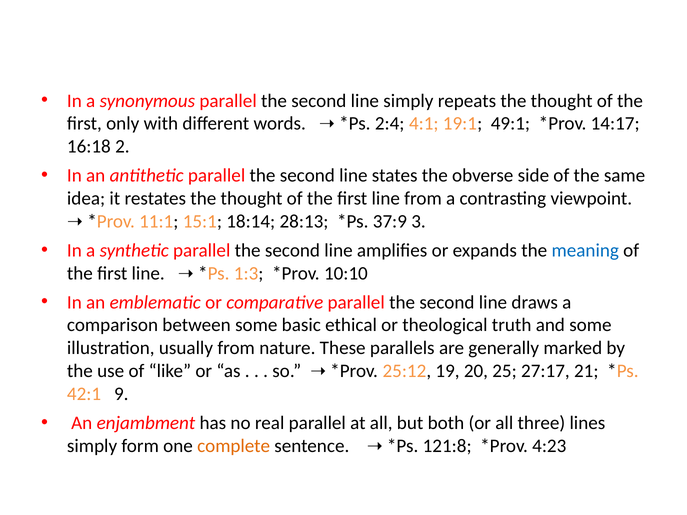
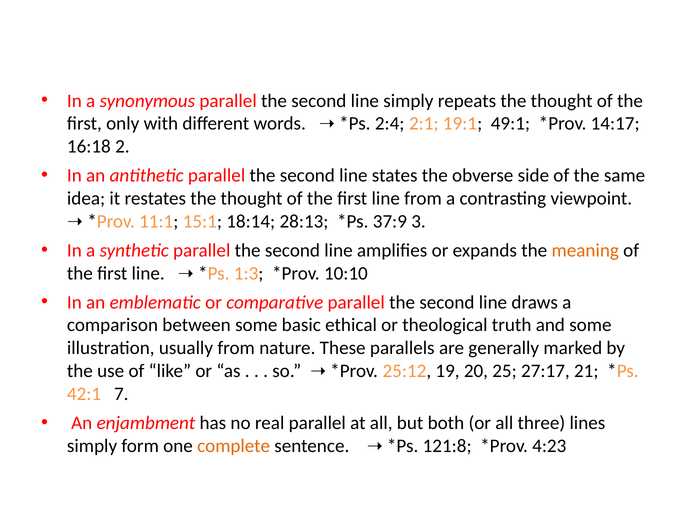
4:1: 4:1 -> 2:1 (424, 124)
meaning colour: blue -> orange (585, 250)
9: 9 -> 7 (121, 394)
